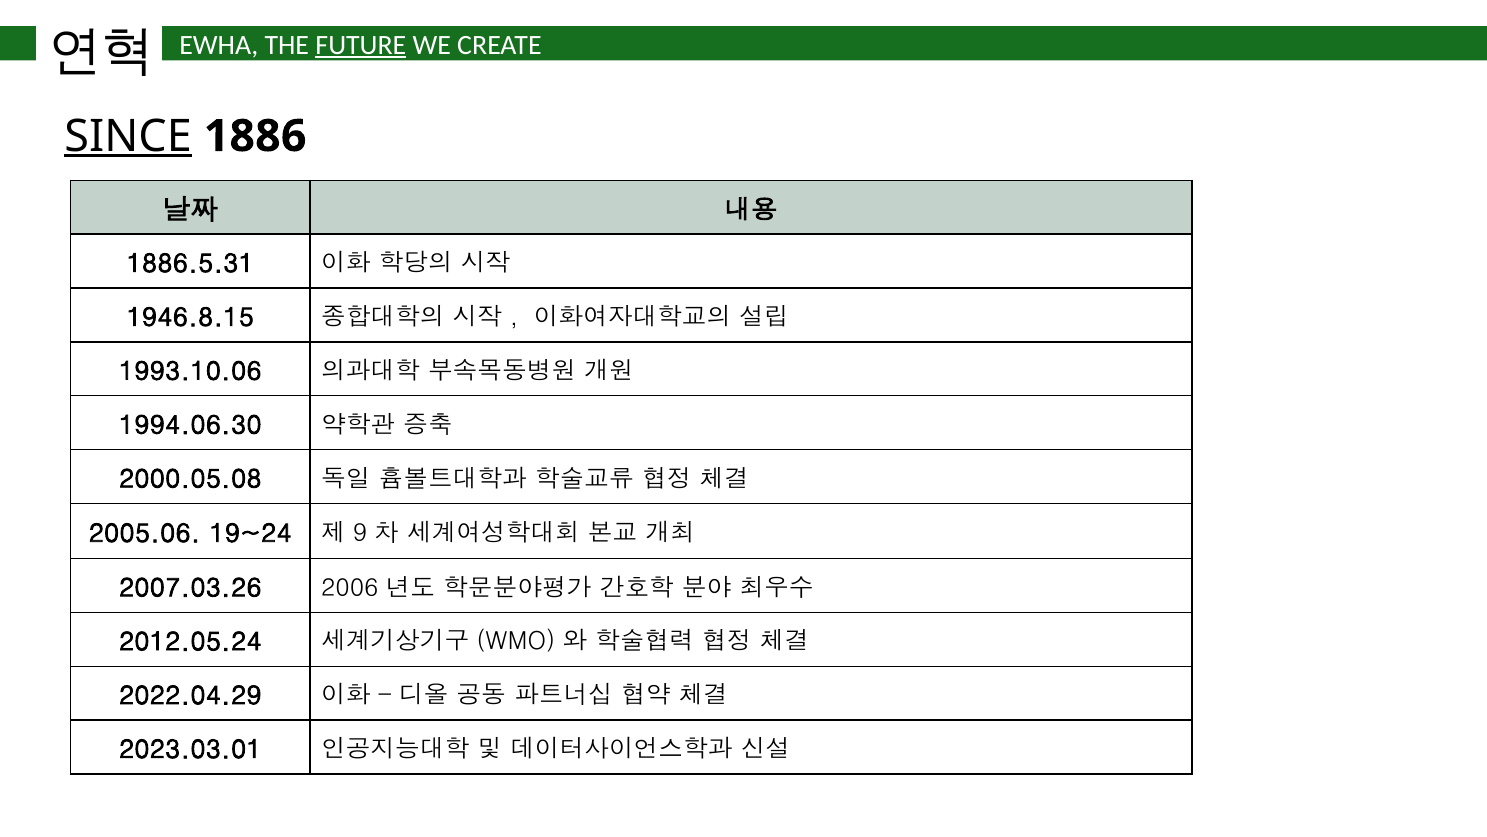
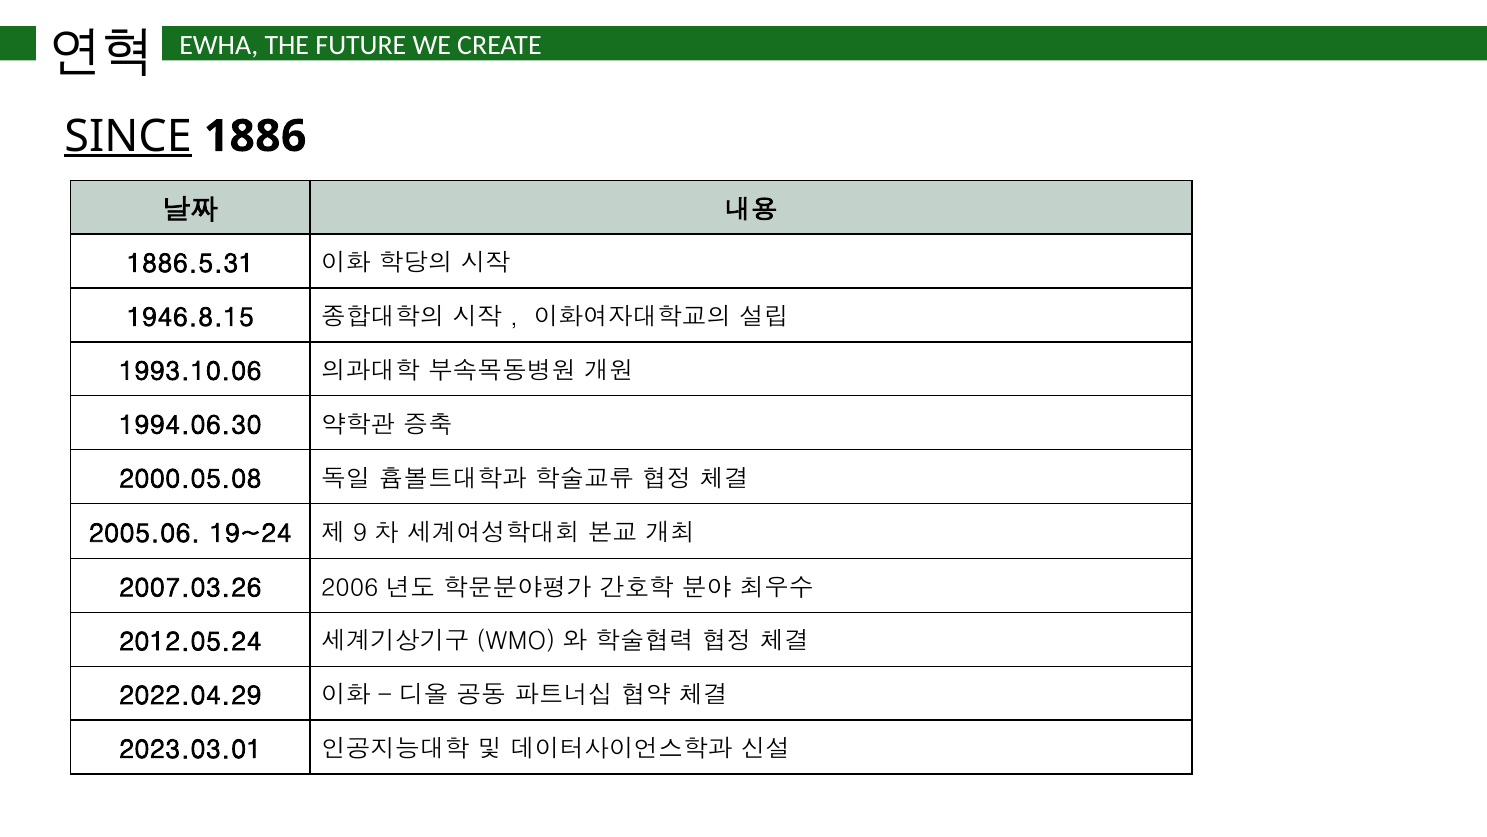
FUTURE underline: present -> none (361, 45)
